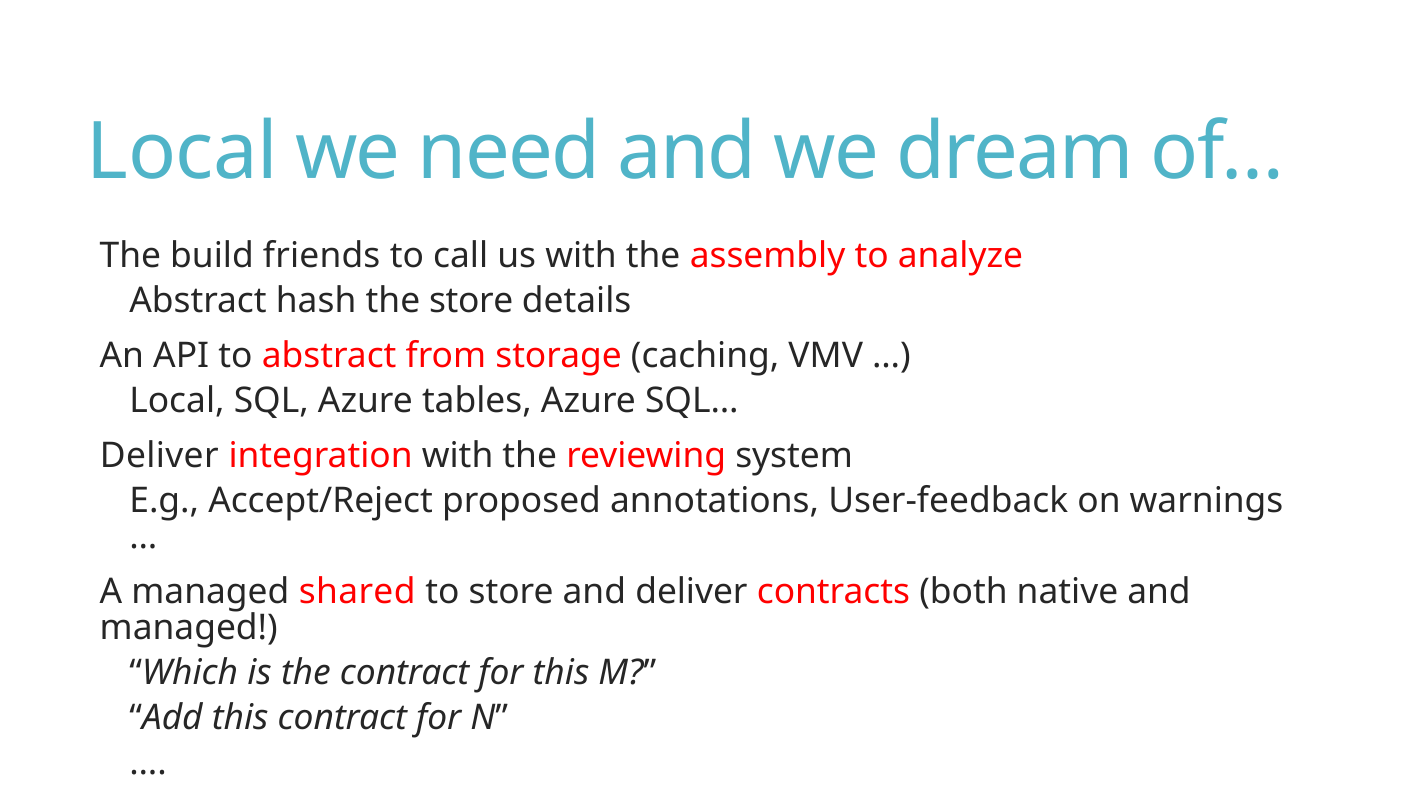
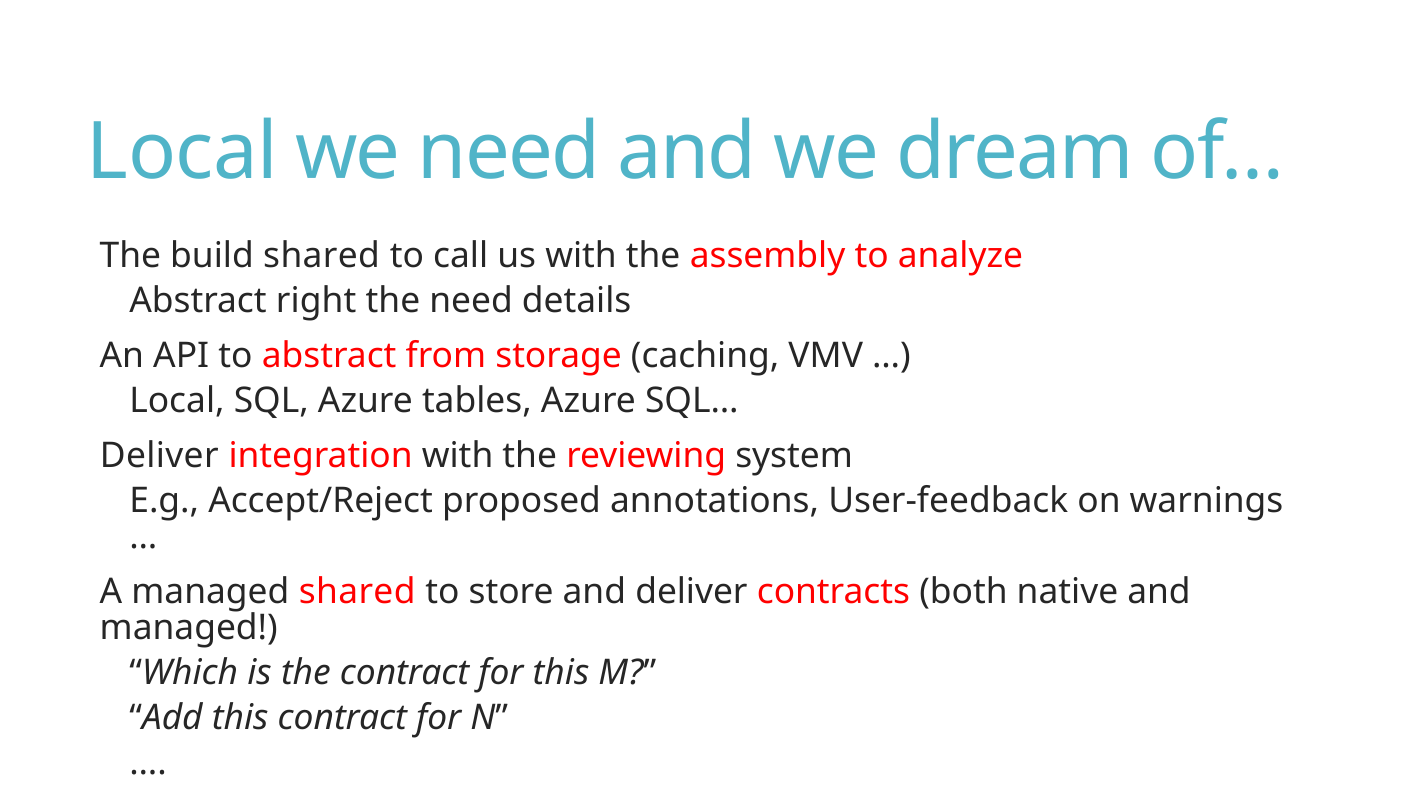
build friends: friends -> shared (322, 256)
hash: hash -> right (316, 301)
the store: store -> need (471, 301)
